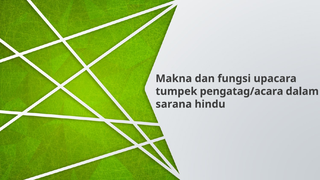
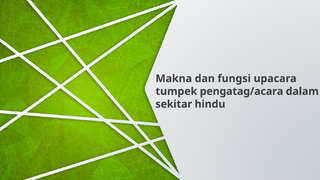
sarana: sarana -> sekitar (174, 104)
